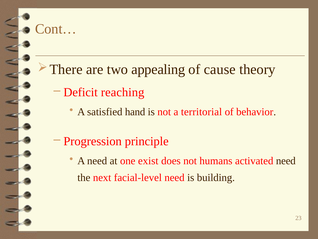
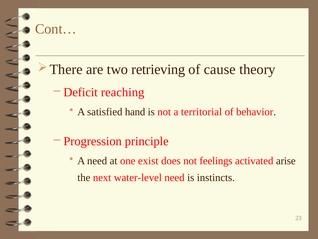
appealing: appealing -> retrieving (158, 69)
humans: humans -> feelings (216, 161)
activated need: need -> arise (286, 161)
facial-level: facial-level -> water-level (138, 177)
building: building -> instincts (216, 177)
